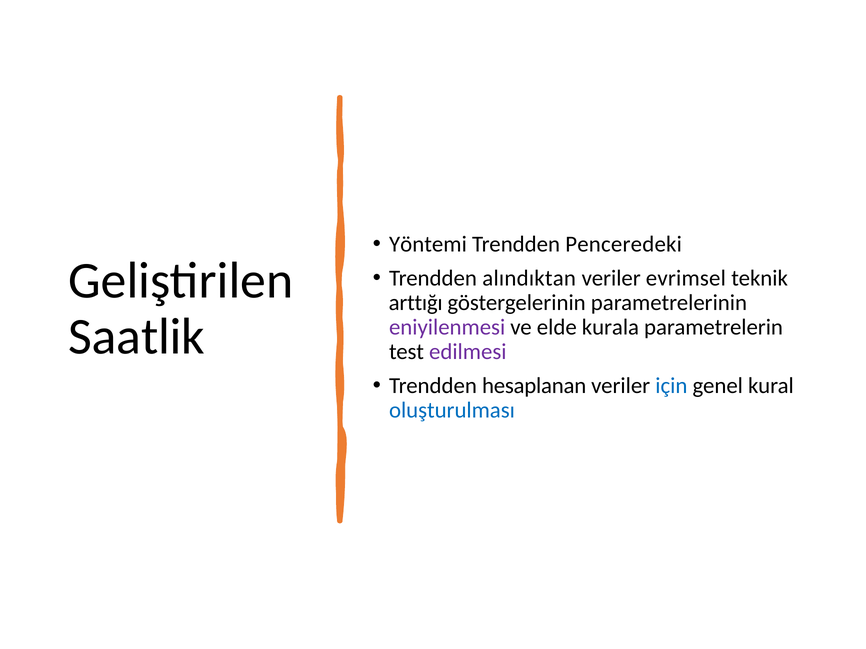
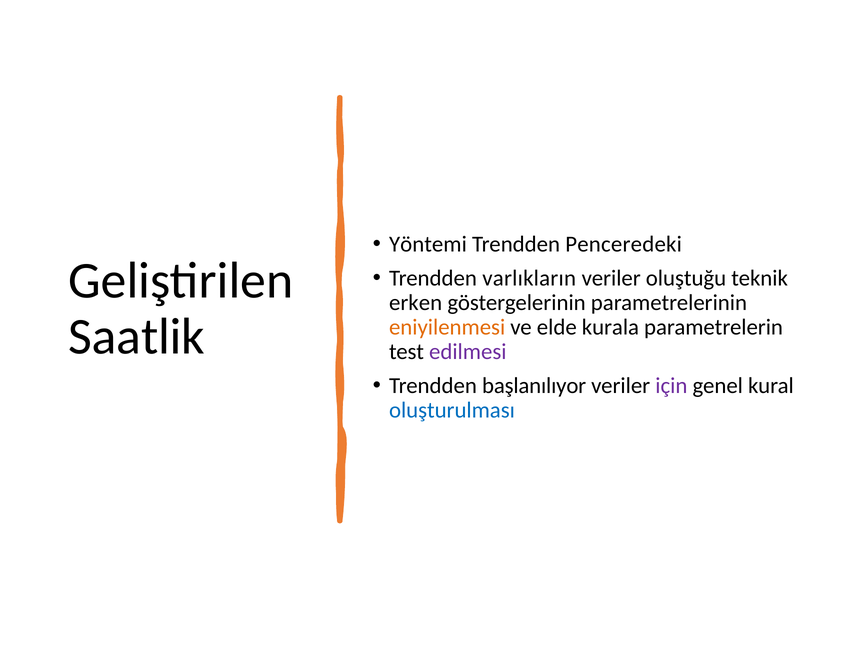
alındıktan: alındıktan -> varlıkların (529, 278)
evrimsel: evrimsel -> oluştuğu (686, 278)
arttığı: arttığı -> erken (416, 303)
eniyilenmesi colour: purple -> orange (447, 328)
hesaplanan: hesaplanan -> başlanılıyor (534, 386)
için colour: blue -> purple (671, 386)
